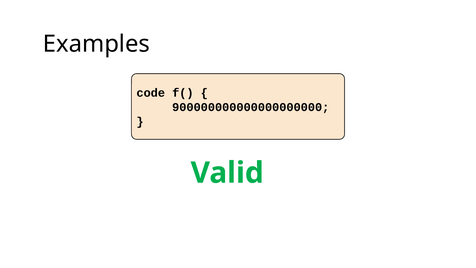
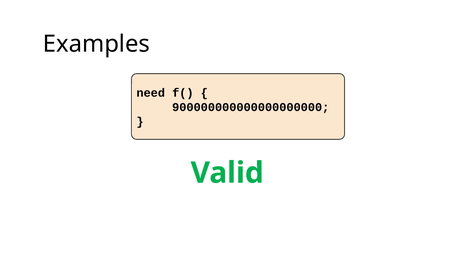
code: code -> need (151, 93)
